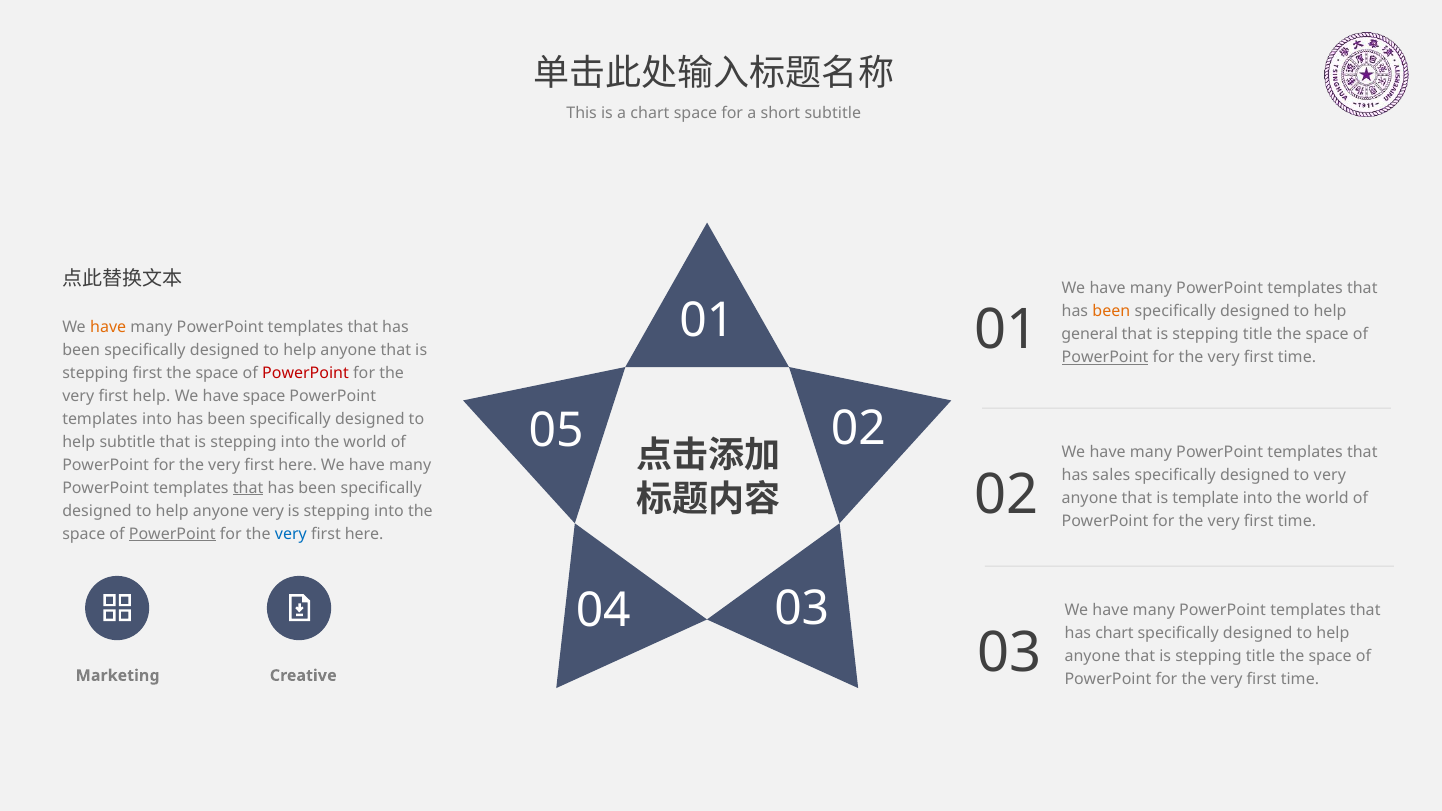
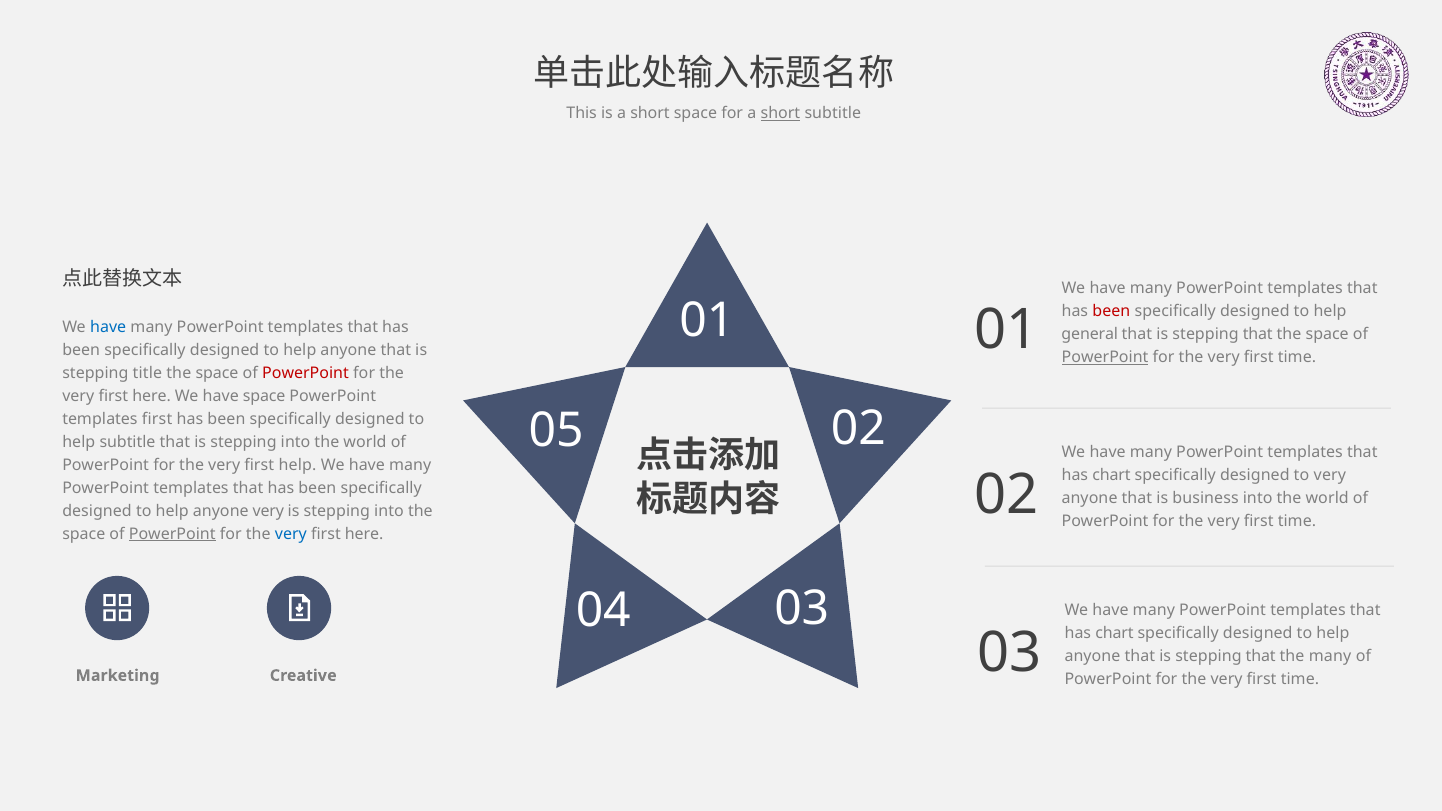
is a chart: chart -> short (650, 113)
short underline: none -> present (780, 113)
been colour: orange -> red (1111, 311)
have colour: orange -> blue (108, 327)
title: title -> that (1258, 334)
stepping first: first -> title (147, 373)
help: help -> here (152, 396)
templates into: into -> first (157, 419)
here: here -> help (298, 465)
sales: sales -> chart (1112, 476)
that underline: present -> none (248, 488)
template: template -> business (1206, 499)
title: title -> that (1261, 657)
space: space -> many (1330, 657)
